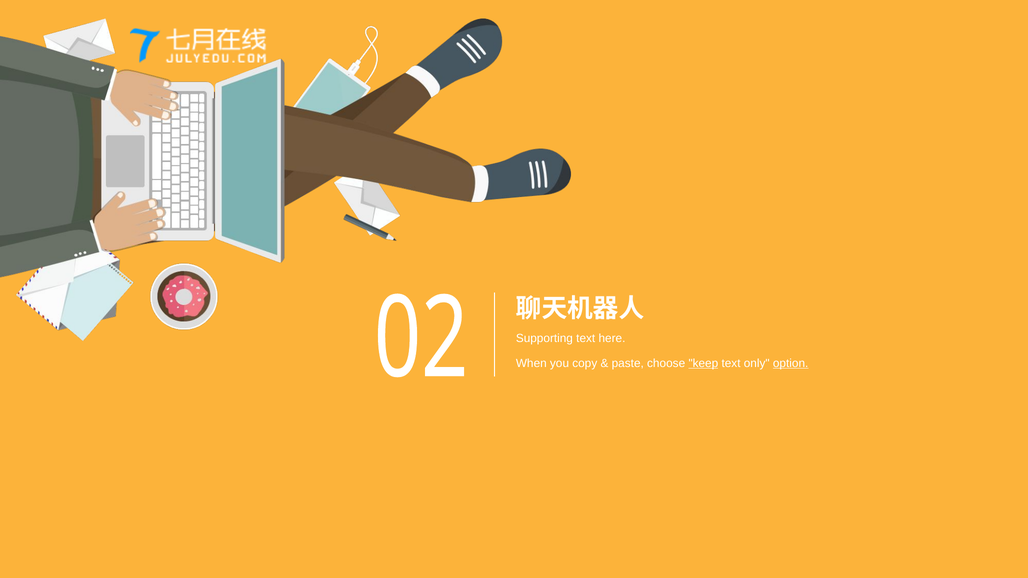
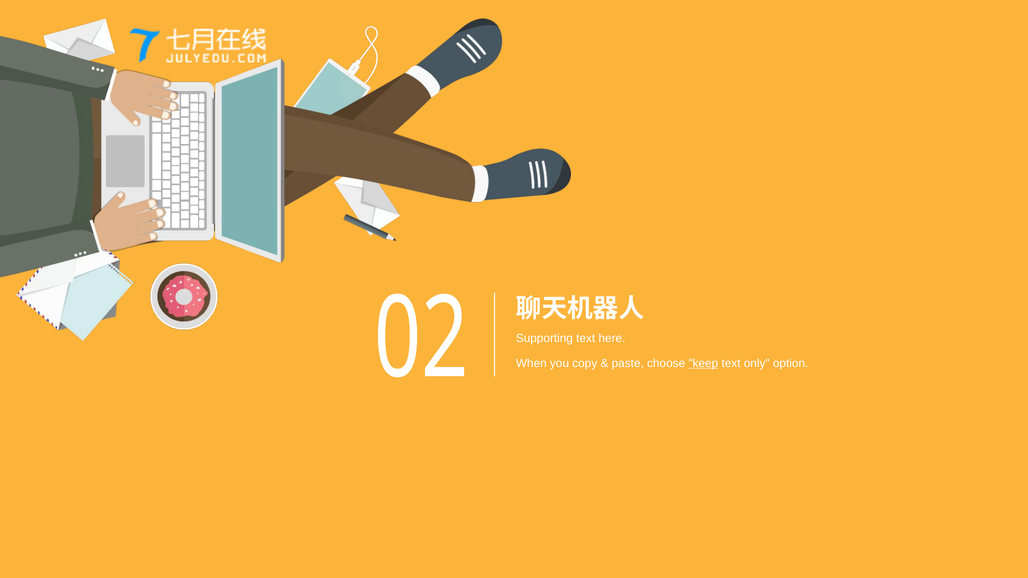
option underline: present -> none (791, 363)
